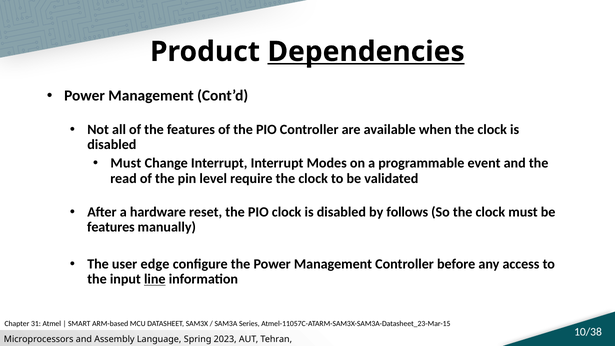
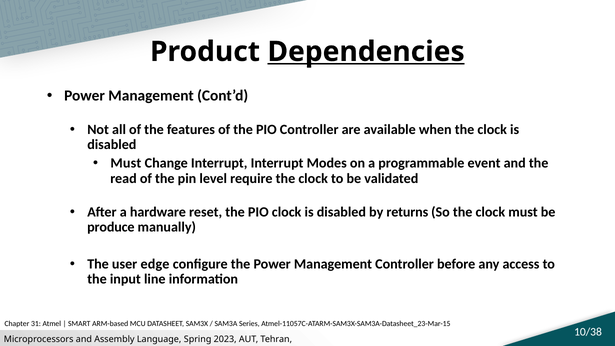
follows: follows -> returns (407, 212)
features: features -> produce (111, 227)
line underline: present -> none (155, 279)
